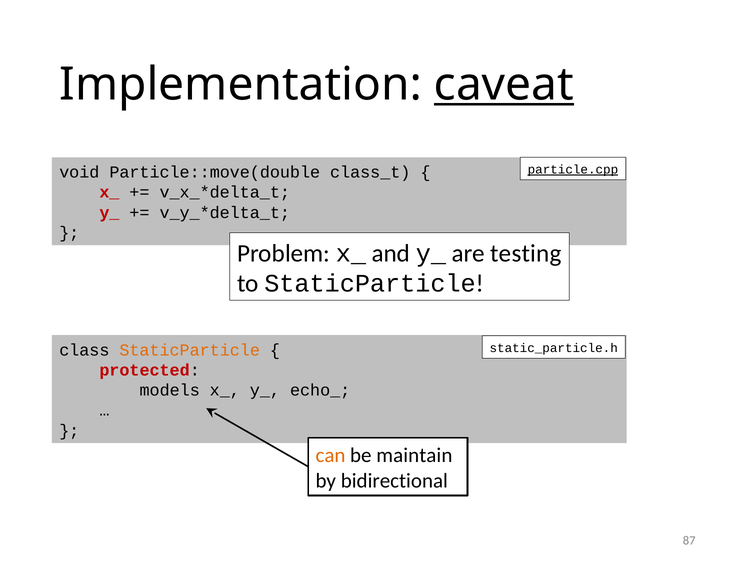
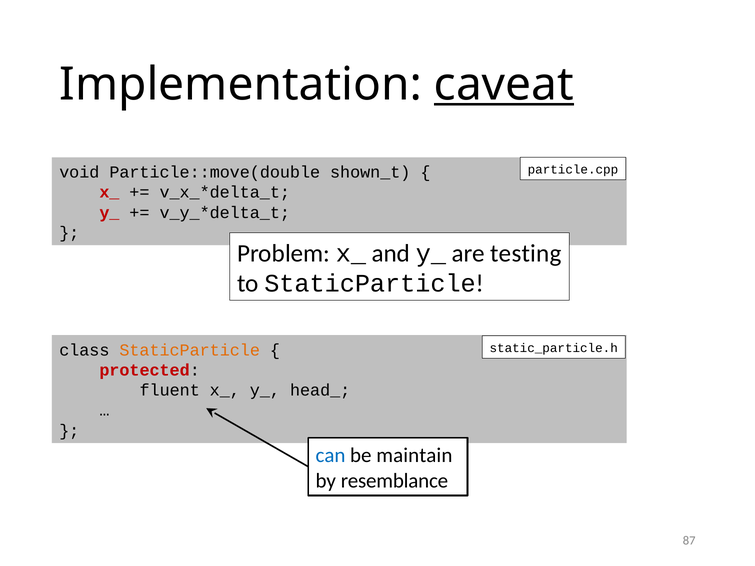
particle.cpp underline: present -> none (573, 170)
class_t: class_t -> shown_t (370, 172)
models: models -> fluent (170, 390)
echo_: echo_ -> head_ (320, 390)
can colour: orange -> blue (331, 456)
bidirectional: bidirectional -> resemblance (394, 481)
